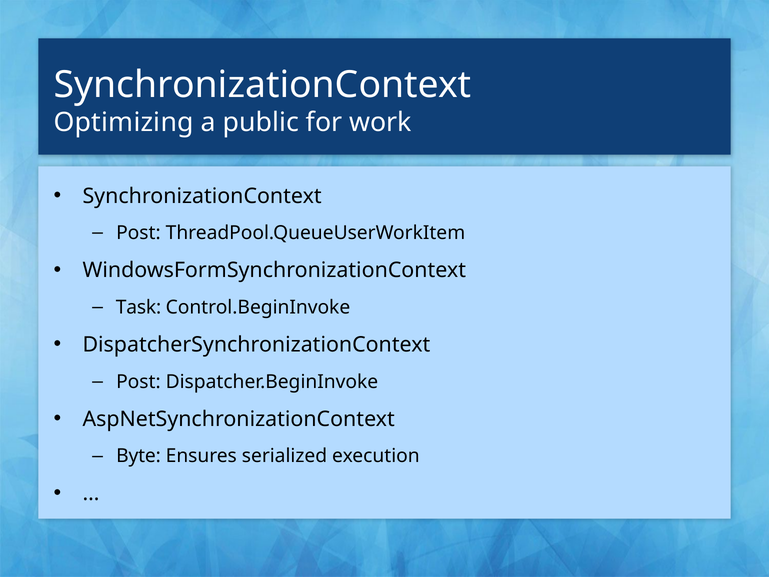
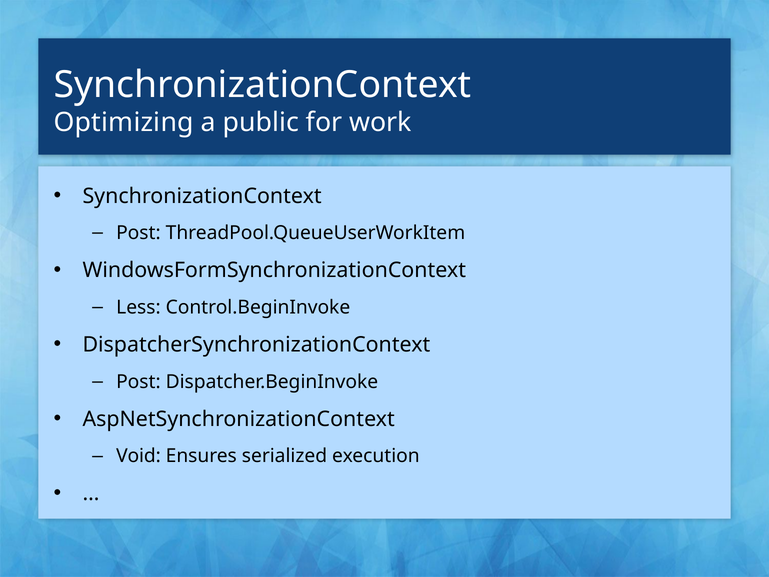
Task: Task -> Less (138, 307)
Byte: Byte -> Void (138, 456)
